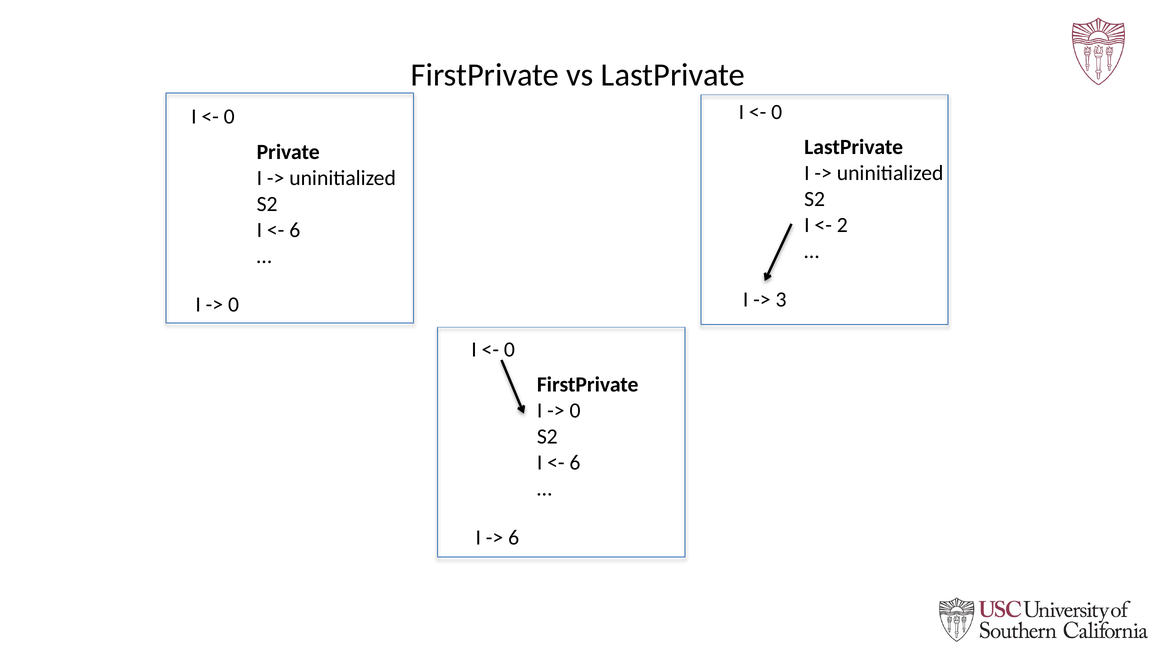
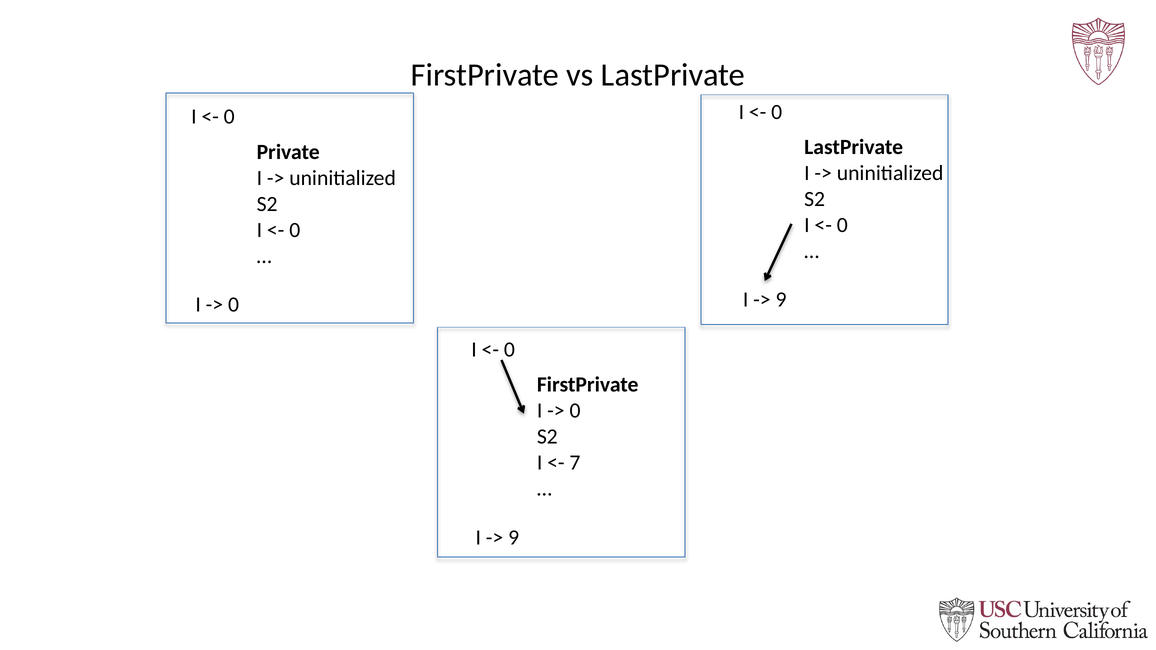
2: 2 -> 0 (842, 225)
6: 6 -> 0 (295, 230)
3: 3 -> 9 (781, 300)
6: 6 -> 7 (575, 463)
6: 6 -> 9 (514, 538)
